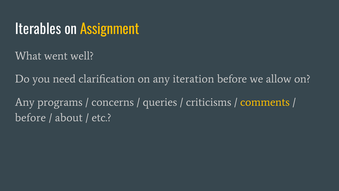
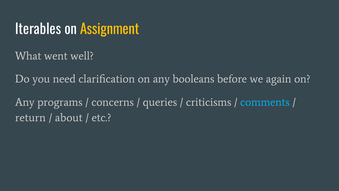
iteration: iteration -> booleans (194, 79)
allow: allow -> again (279, 79)
comments colour: yellow -> light blue (265, 102)
before: before -> return (30, 118)
